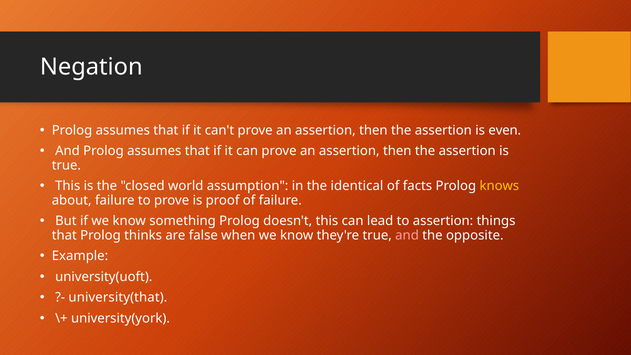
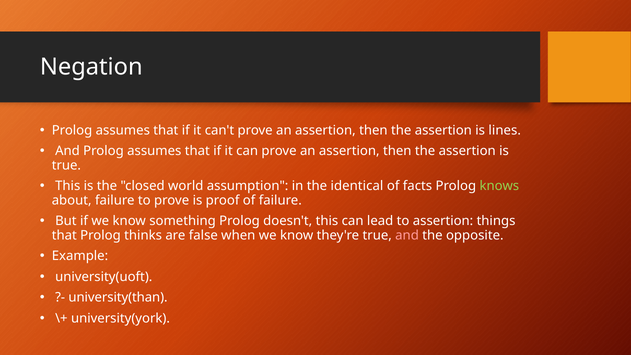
even: even -> lines (505, 130)
knows colour: yellow -> light green (499, 186)
university(that: university(that -> university(than (118, 298)
